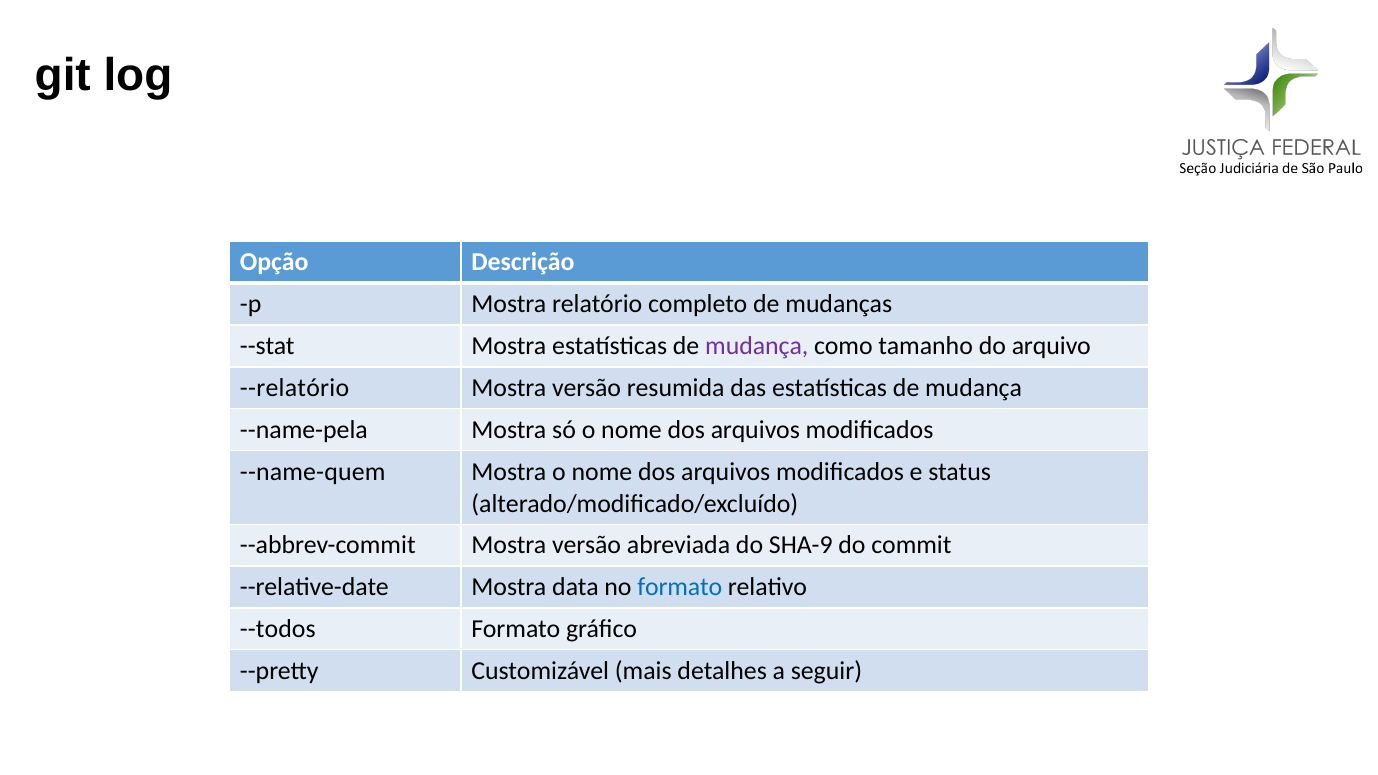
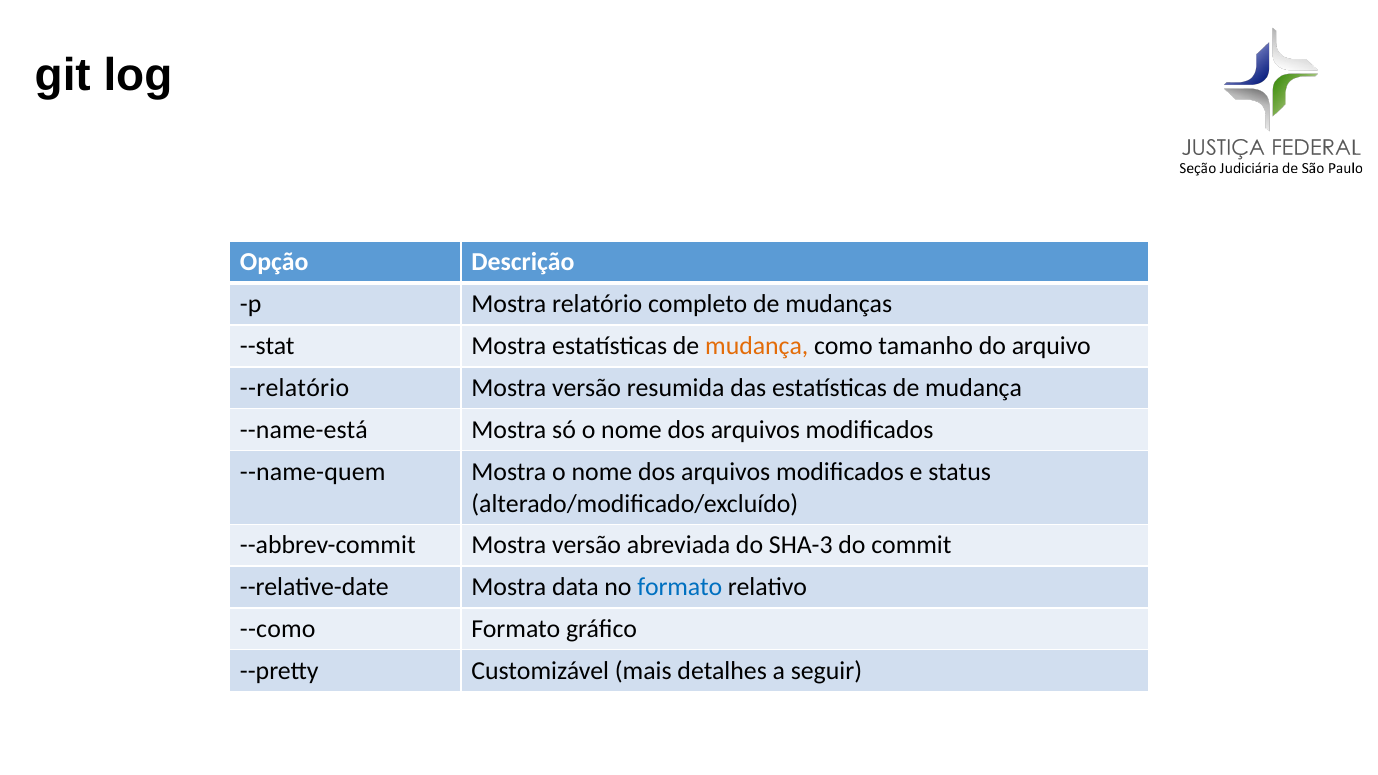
mudança colour: purple -> orange (757, 346)
--name-pela: --name-pela -> --name-está (304, 430)
SHA-9: SHA-9 -> SHA-3 (801, 545)
--todos: --todos -> --como (278, 629)
